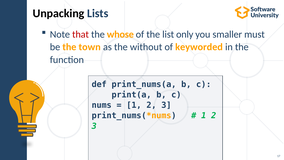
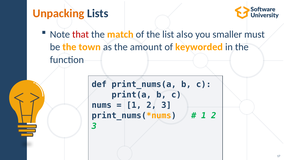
Unpacking colour: black -> orange (59, 13)
whose: whose -> match (120, 34)
only: only -> also (185, 34)
without: without -> amount (146, 47)
